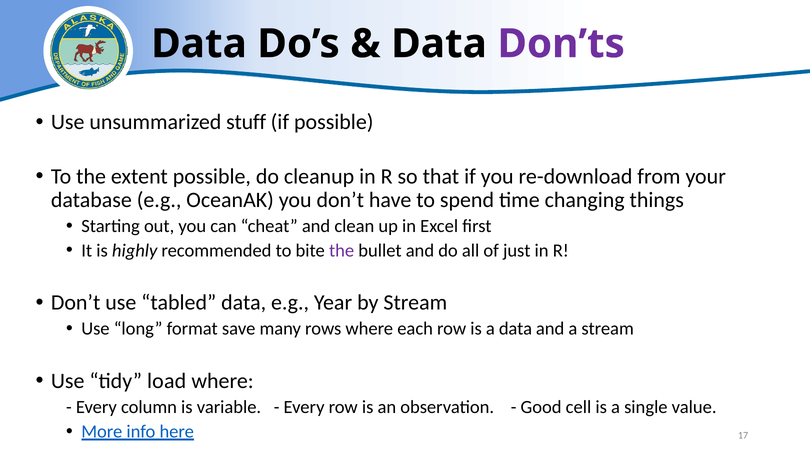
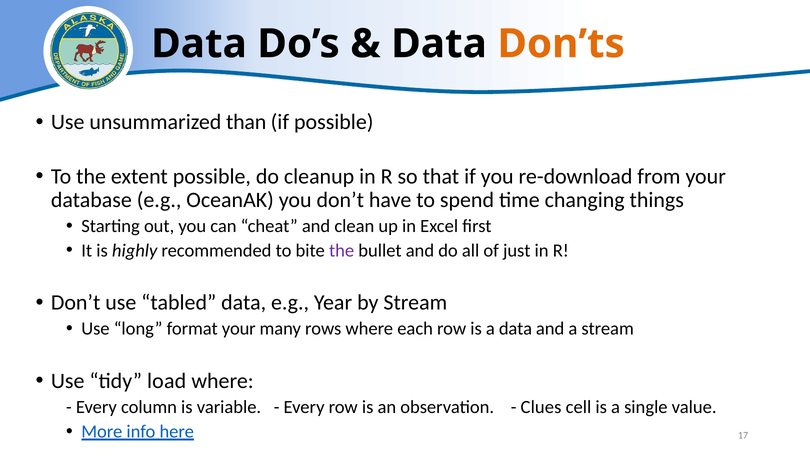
Don’ts colour: purple -> orange (561, 44)
stuff: stuff -> than (246, 122)
format save: save -> your (239, 328)
Good: Good -> Clues (541, 407)
